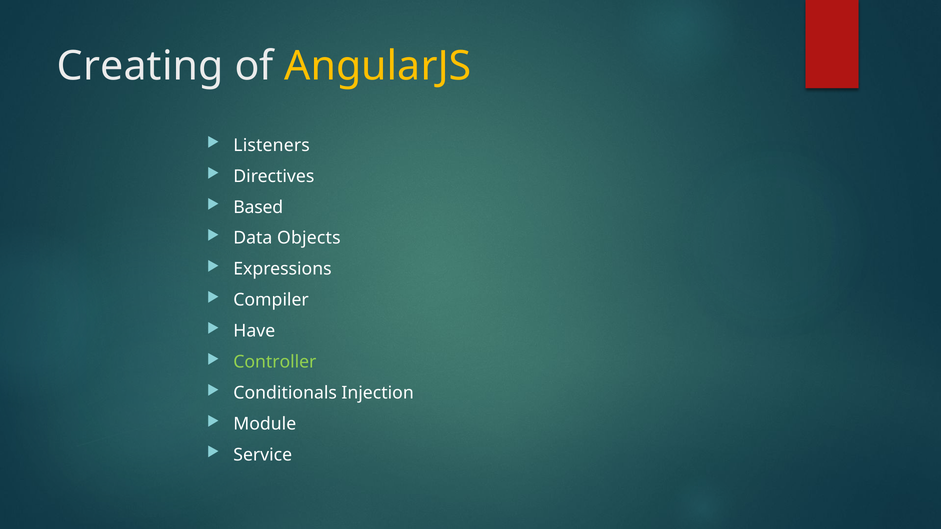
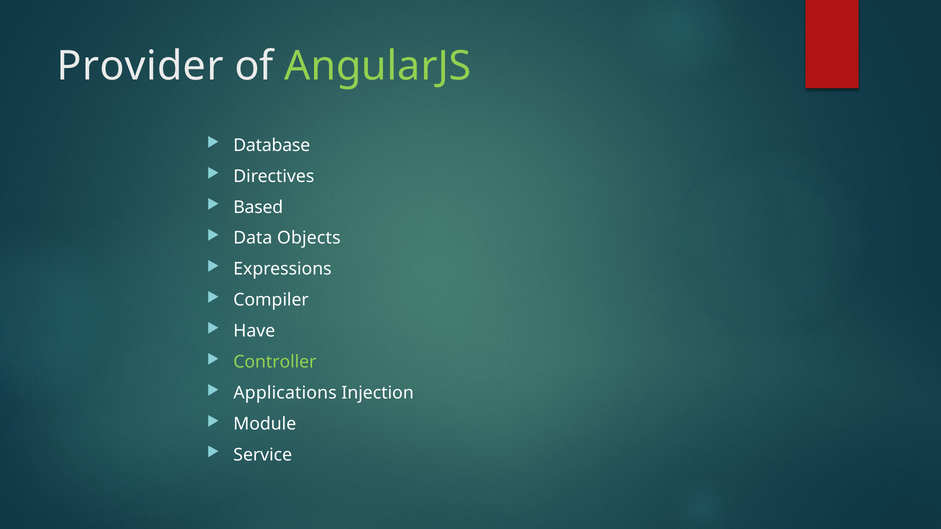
Creating: Creating -> Provider (140, 66)
AngularJS colour: yellow -> light green (378, 66)
Listeners: Listeners -> Database (272, 145)
Conditionals: Conditionals -> Applications (285, 393)
